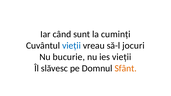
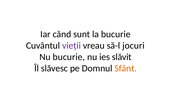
la cuminți: cuminți -> bucurie (116, 34)
vieții colour: blue -> purple (71, 46)
ies vieții: vieții -> slăvit (122, 57)
